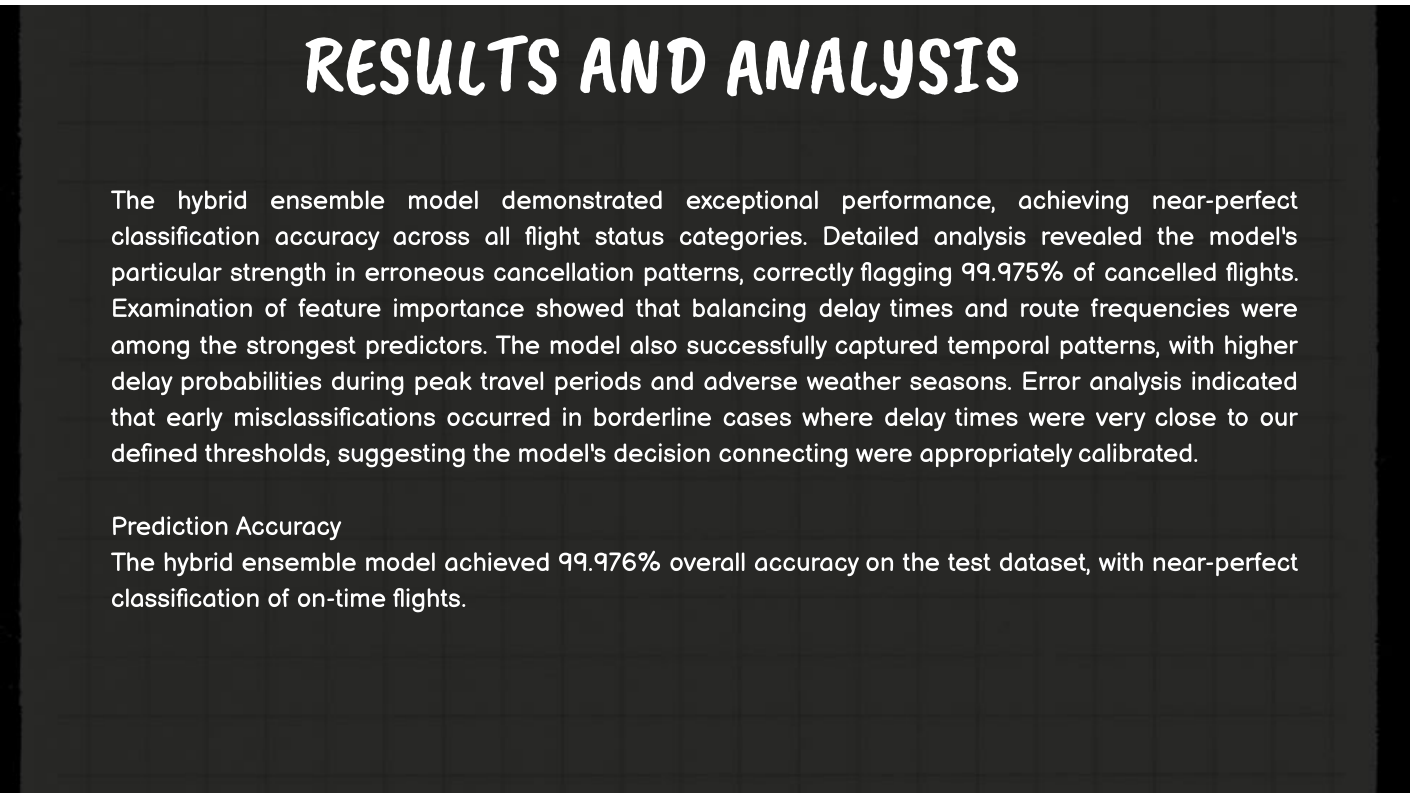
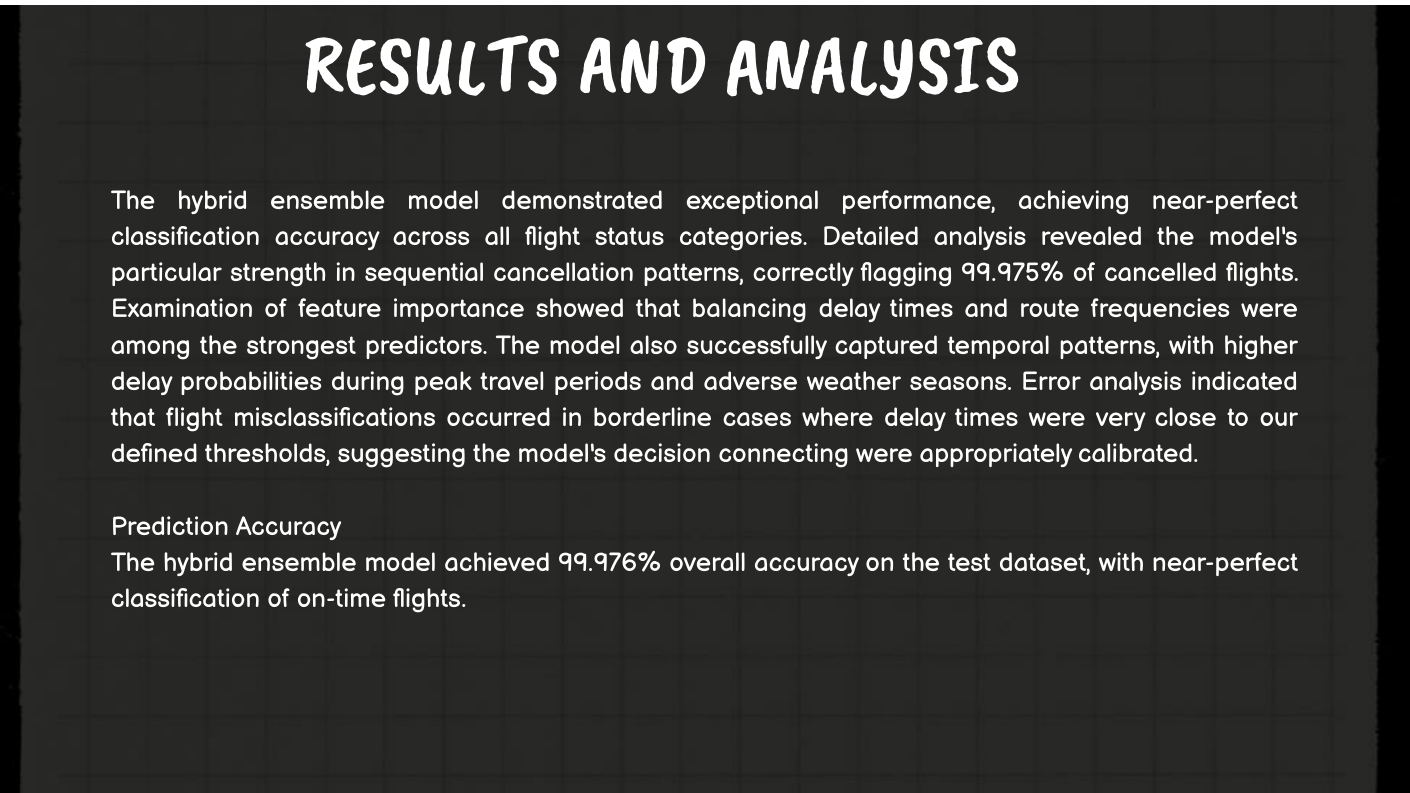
erroneous: erroneous -> sequential (425, 273)
that early: early -> flight (194, 418)
